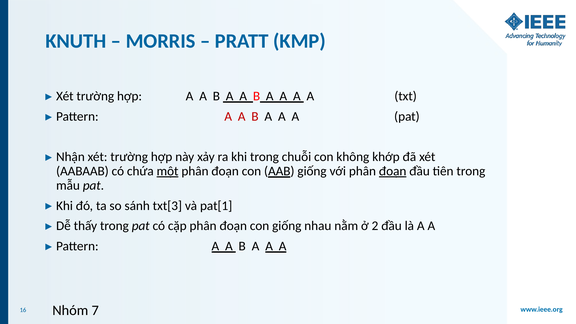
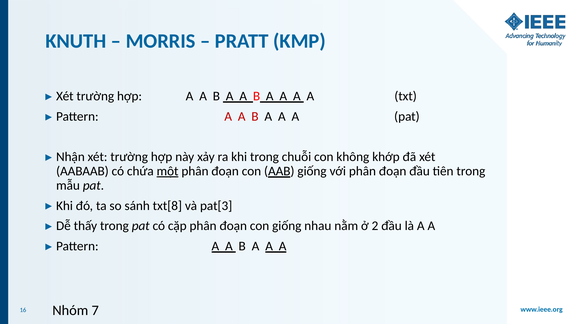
đoạn underline: present -> none (393, 171)
txt[3: txt[3 -> txt[8 (167, 206)
pat[1: pat[1 -> pat[3 (216, 206)
